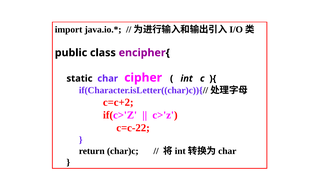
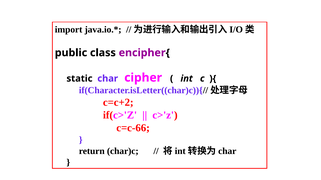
c=c-22: c=c-22 -> c=c-66 (133, 128)
